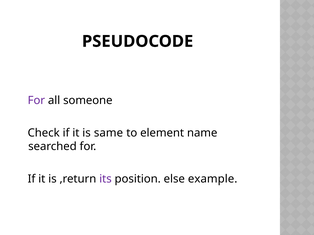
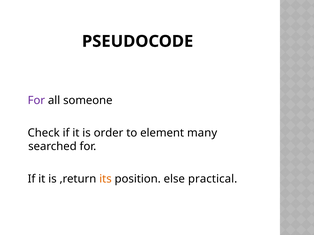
same: same -> order (109, 133)
name: name -> many (202, 133)
its colour: purple -> orange (105, 179)
example: example -> practical (213, 179)
